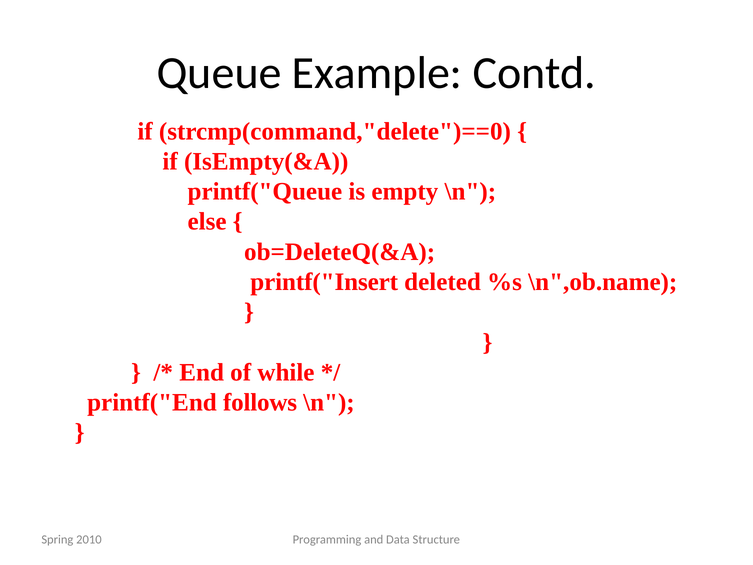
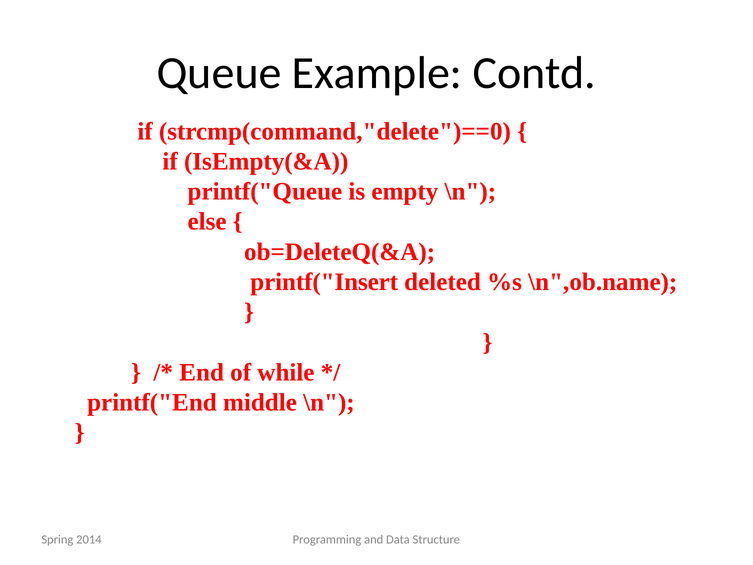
follows: follows -> middle (260, 402)
2010: 2010 -> 2014 (89, 539)
